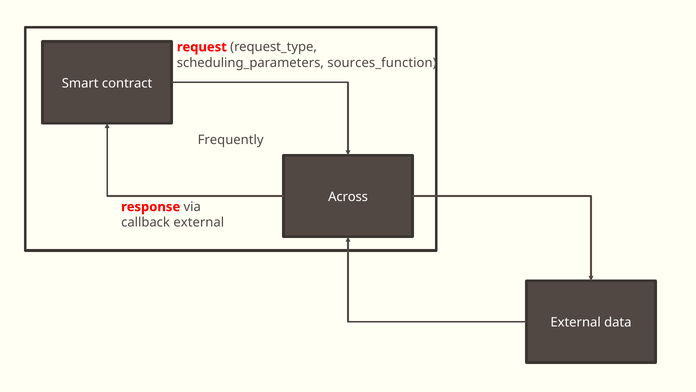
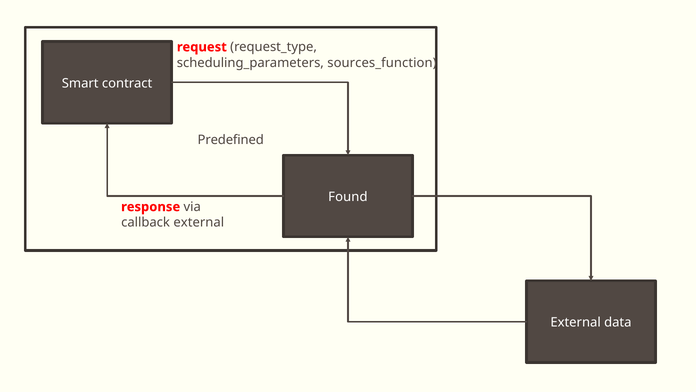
Frequently: Frequently -> Predefined (231, 140)
Across: Across -> Found (348, 197)
